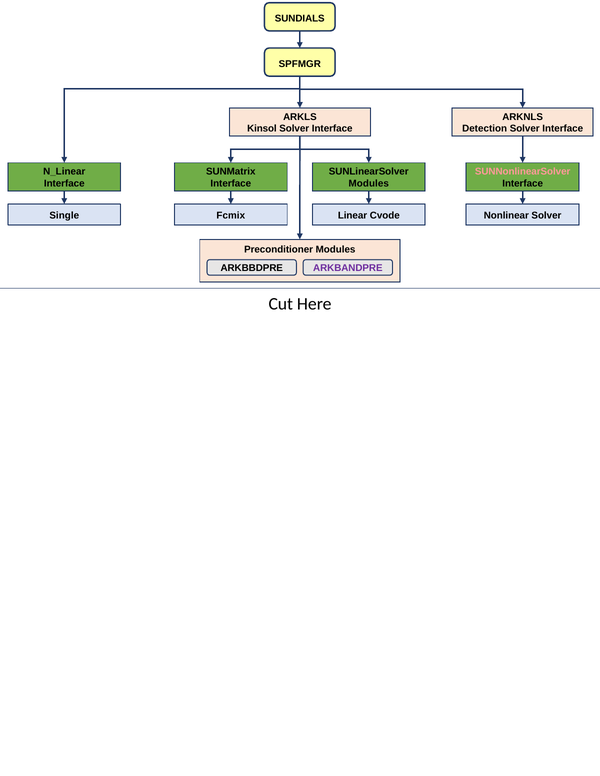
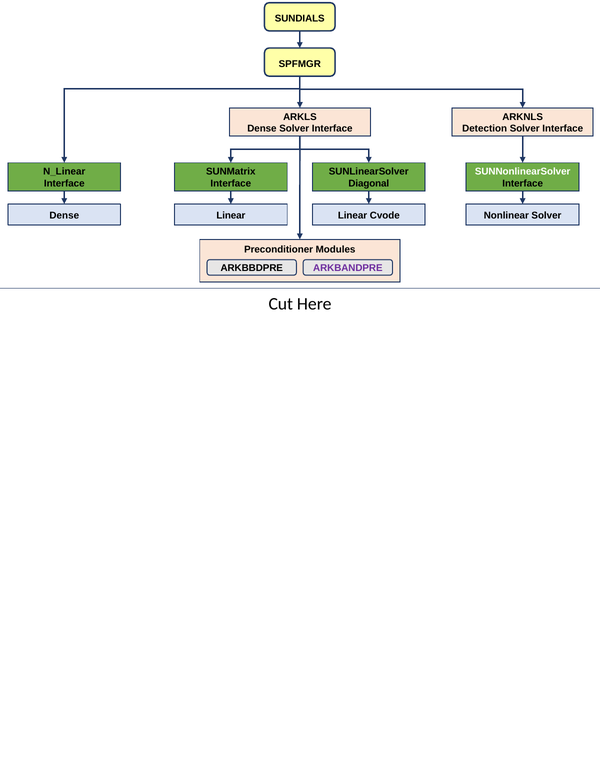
Kinsol: Kinsol -> Dense (262, 129)
SUNNonlinearSolver colour: pink -> white (523, 172)
Modules: Modules -> Diagonal (369, 184)
Single: Single -> Dense (64, 215)
Fcmix: Fcmix -> Linear (231, 215)
